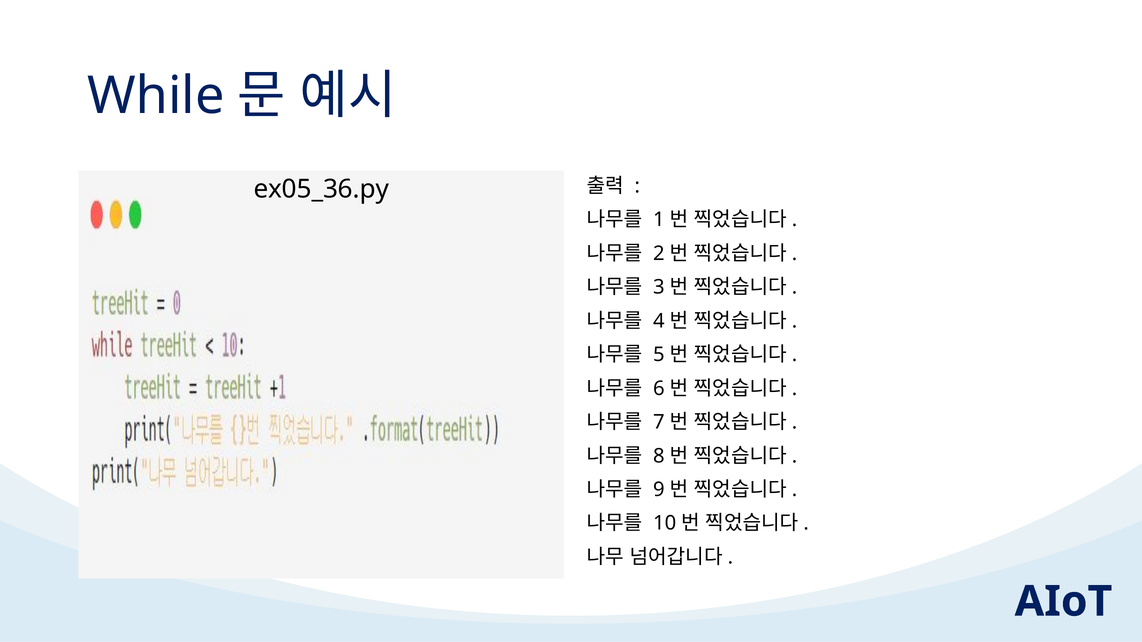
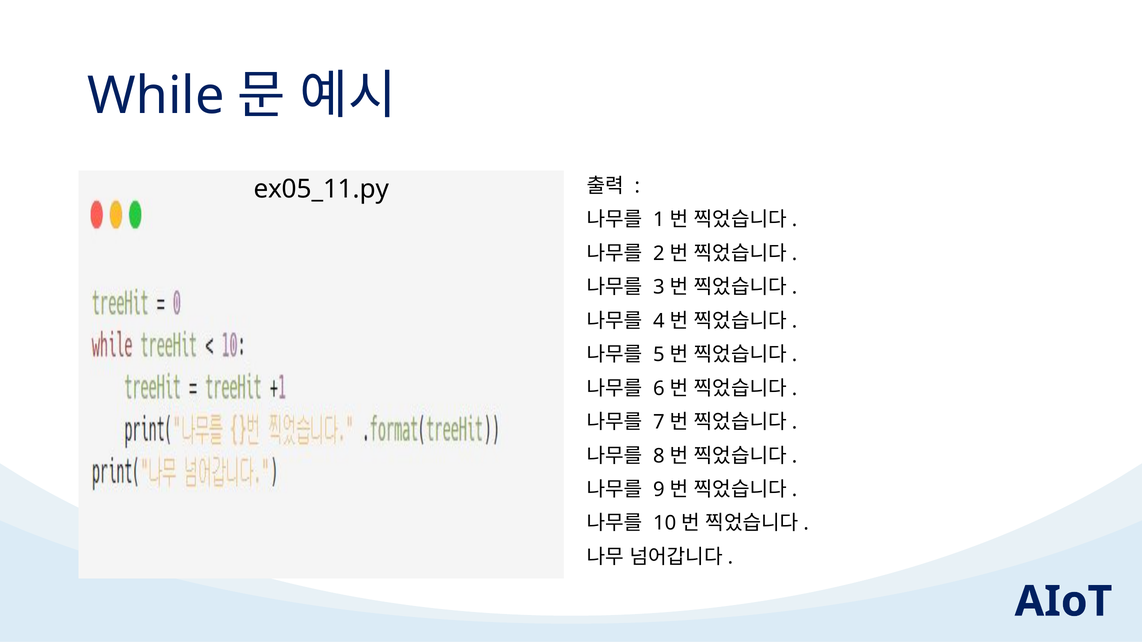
ex05_36.py: ex05_36.py -> ex05_11.py (321, 189)
